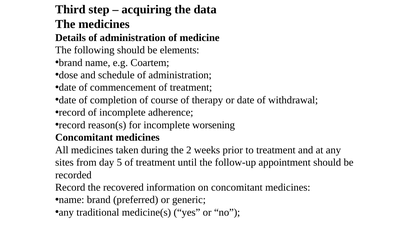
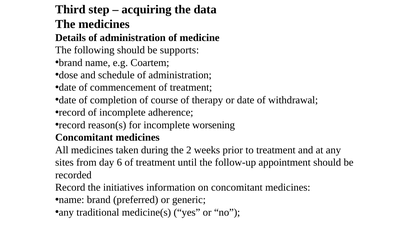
elements: elements -> supports (180, 50)
5: 5 -> 6 (119, 163)
recovered: recovered -> initiatives (123, 188)
